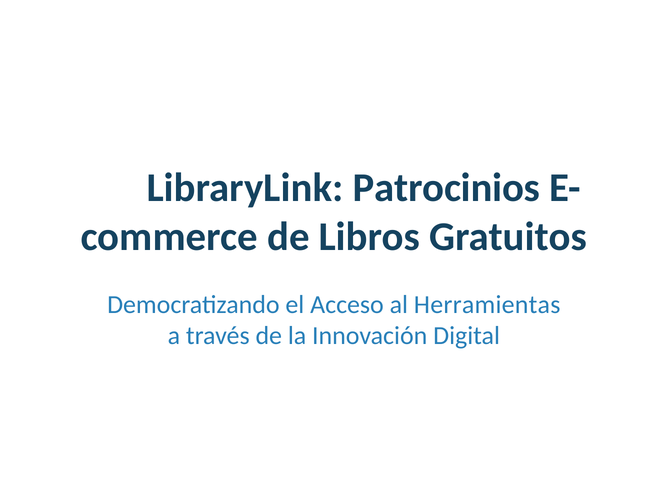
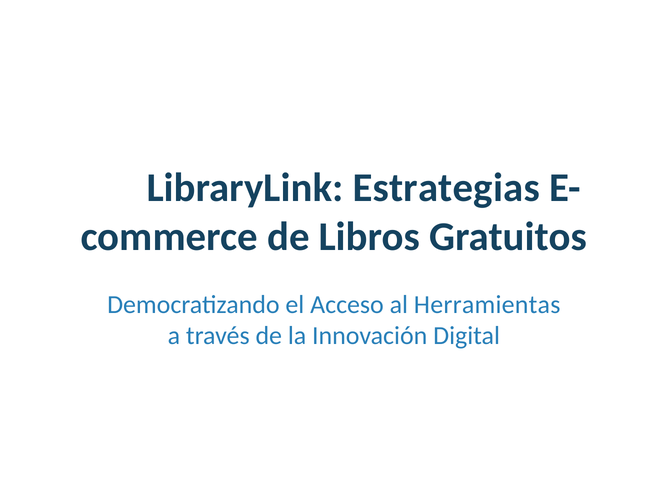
Patrocinios: Patrocinios -> Estrategias (446, 188)
